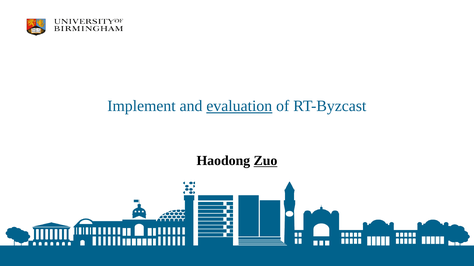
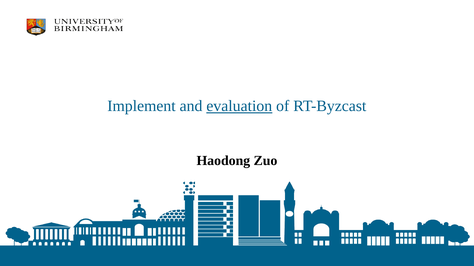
Zuo underline: present -> none (265, 161)
